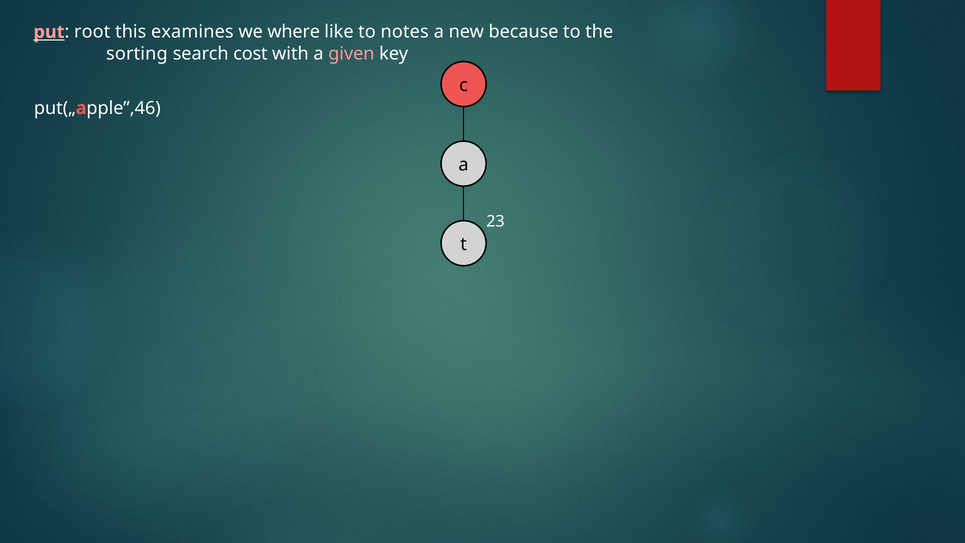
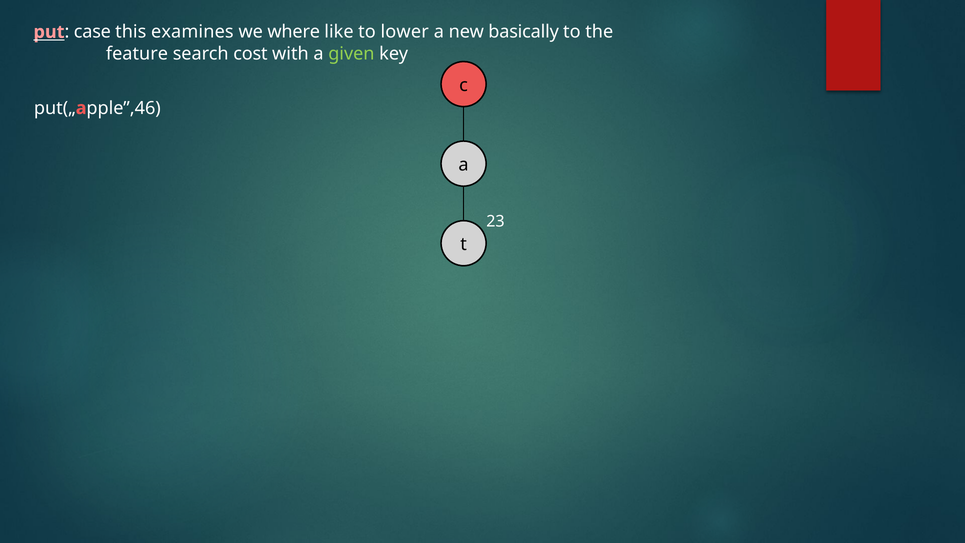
root: root -> case (92, 32)
notes: notes -> lower (405, 32)
because: because -> basically (524, 32)
sorting: sorting -> feature (137, 54)
given colour: pink -> light green (351, 54)
